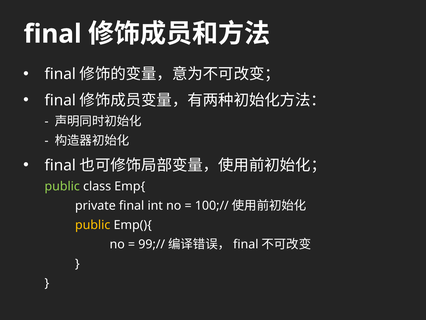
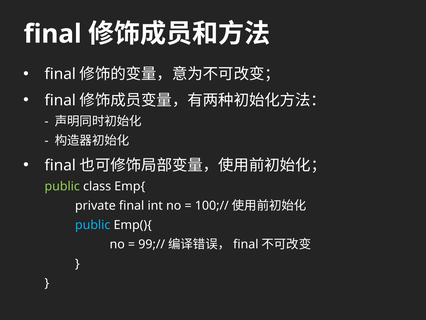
public colour: yellow -> light blue (93, 225)
